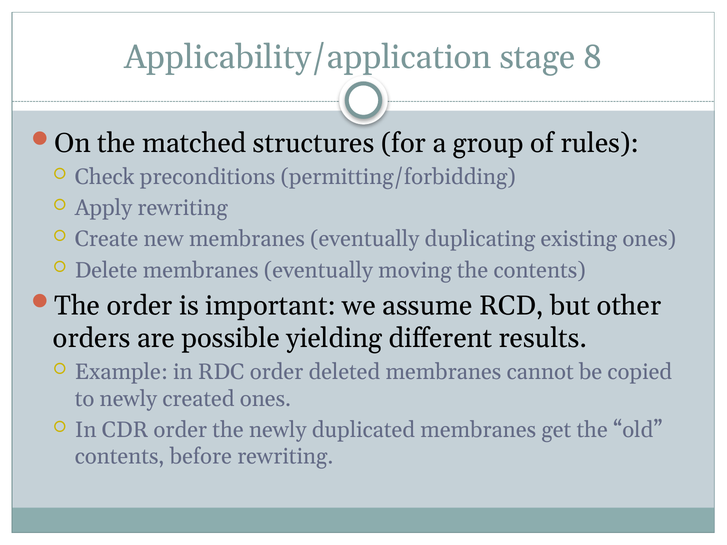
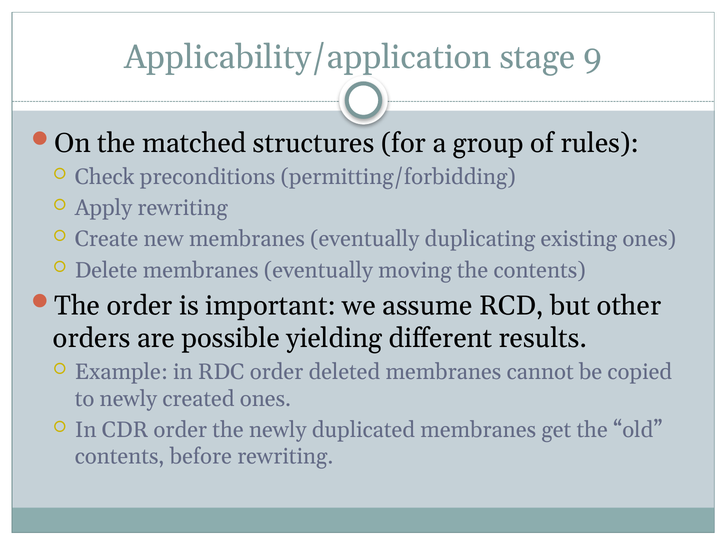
8: 8 -> 9 (593, 57)
